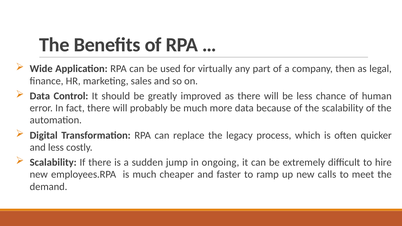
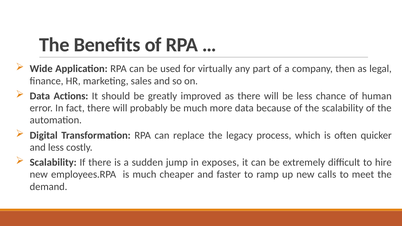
Control: Control -> Actions (71, 96)
ongoing: ongoing -> exposes (220, 162)
